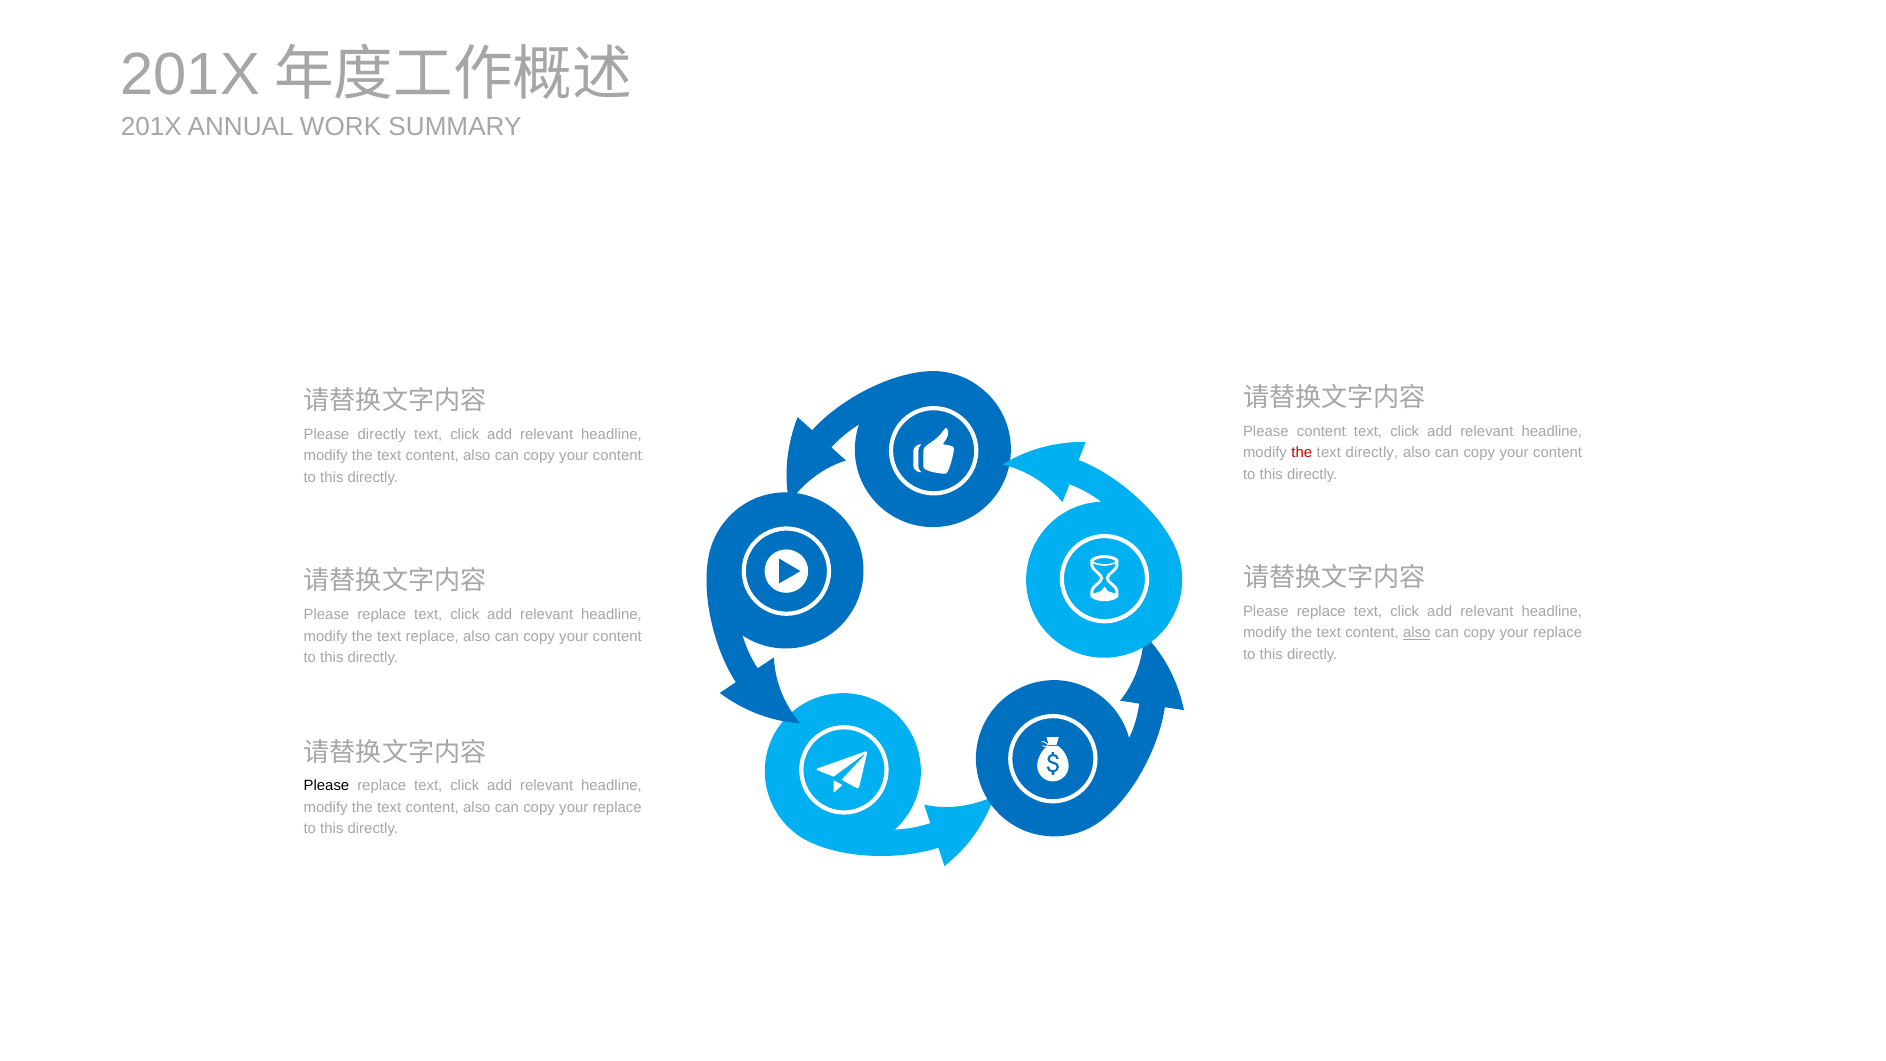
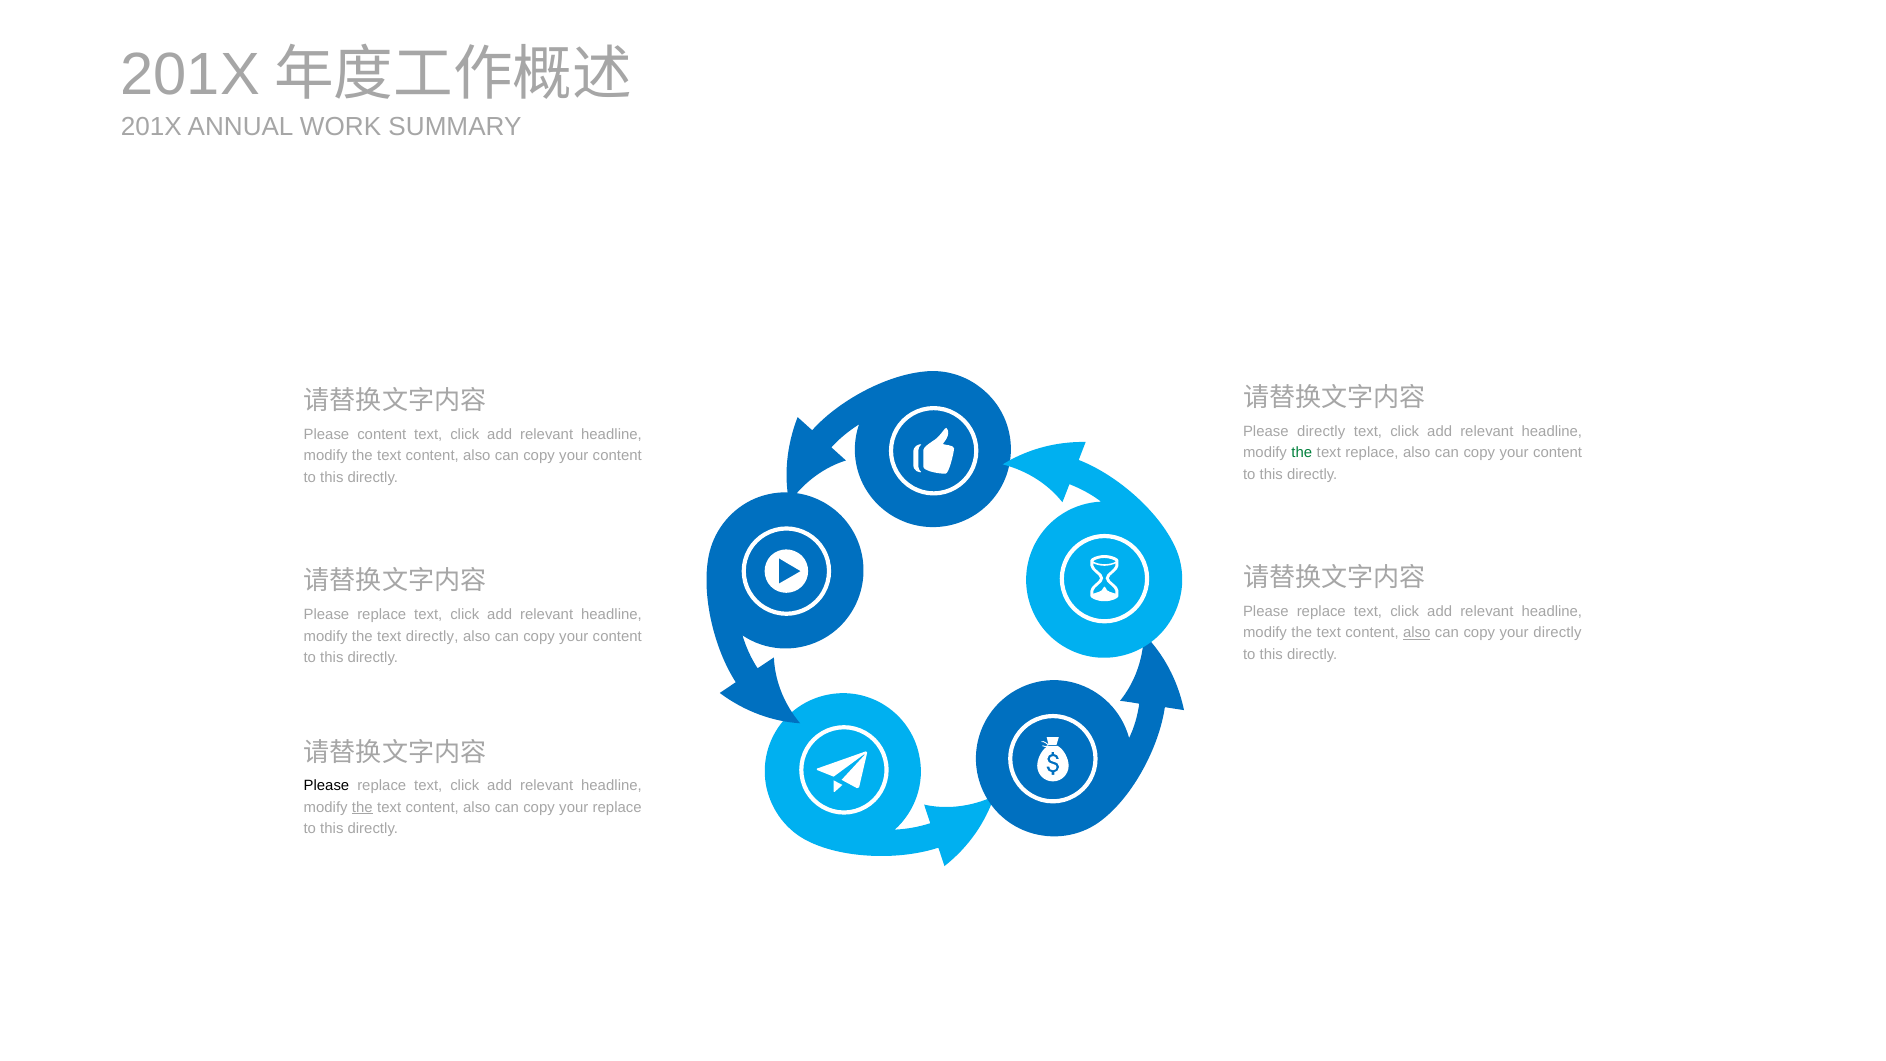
Please content: content -> directly (1321, 432)
Please directly: directly -> content (382, 434)
the colour: red -> green (1302, 453)
text directly: directly -> replace (1372, 453)
replace: replace -> directly (1558, 633)
text replace: replace -> directly (432, 636)
the underline: none -> present (362, 807)
